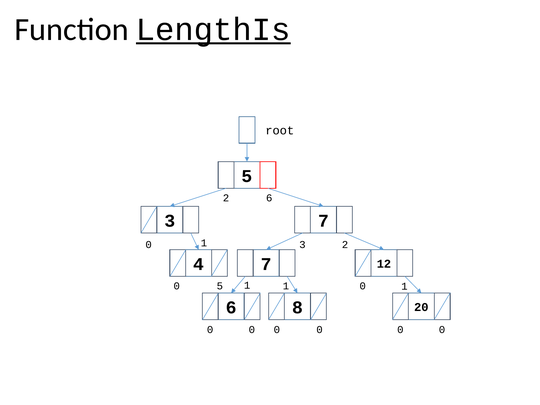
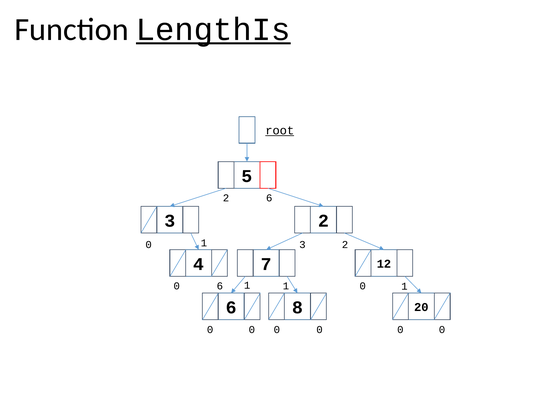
root underline: none -> present (280, 130)
3 7: 7 -> 2 (323, 221)
0 5: 5 -> 6 (220, 286)
